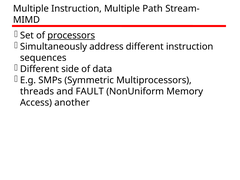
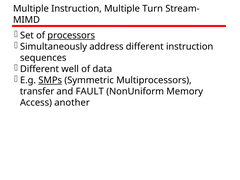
Path: Path -> Turn (153, 9)
side: side -> well (70, 69)
SMPs underline: none -> present (50, 80)
threads: threads -> transfer (37, 91)
